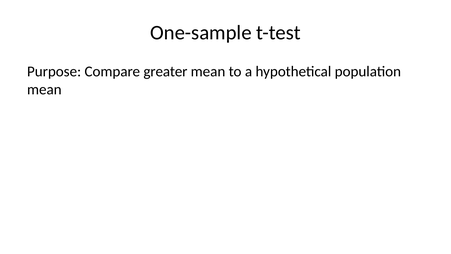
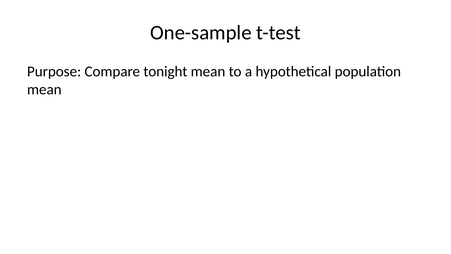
greater: greater -> tonight (165, 72)
